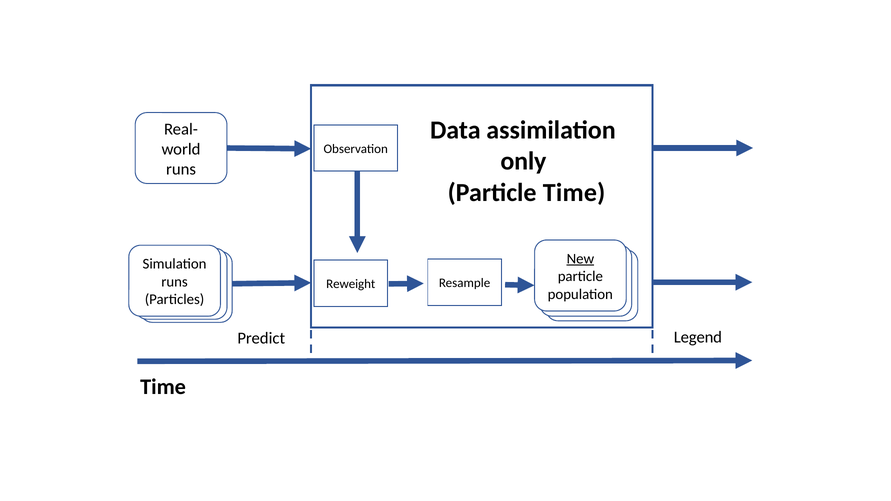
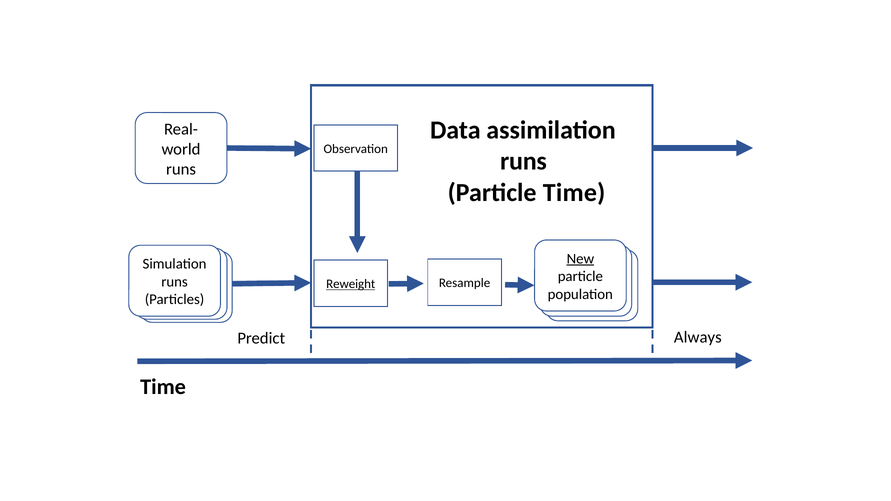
only: only -> runs (523, 161)
Reweight underline: none -> present (351, 284)
Legend: Legend -> Always (698, 337)
